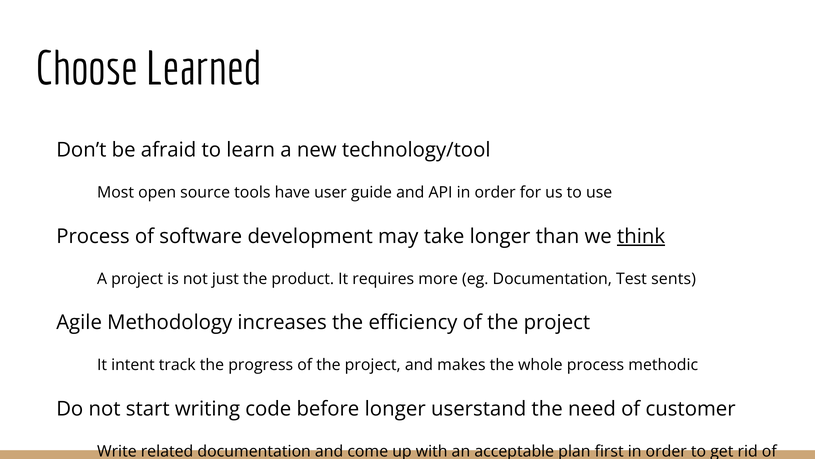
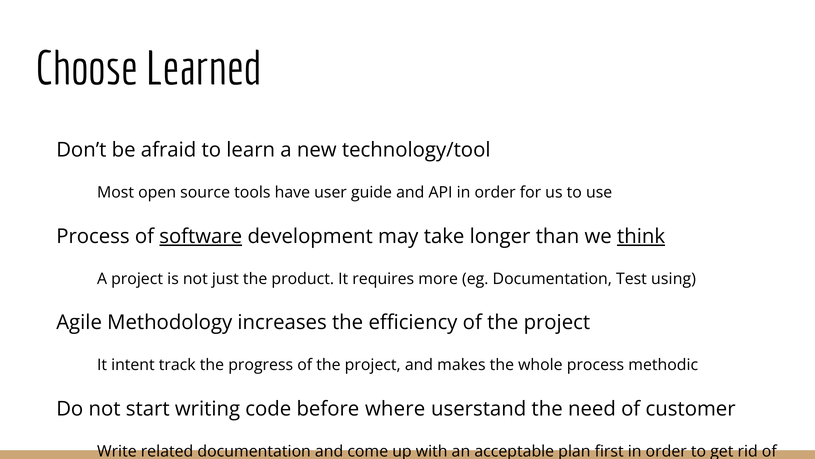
software underline: none -> present (201, 236)
sents: sents -> using (674, 279)
before longer: longer -> where (395, 409)
